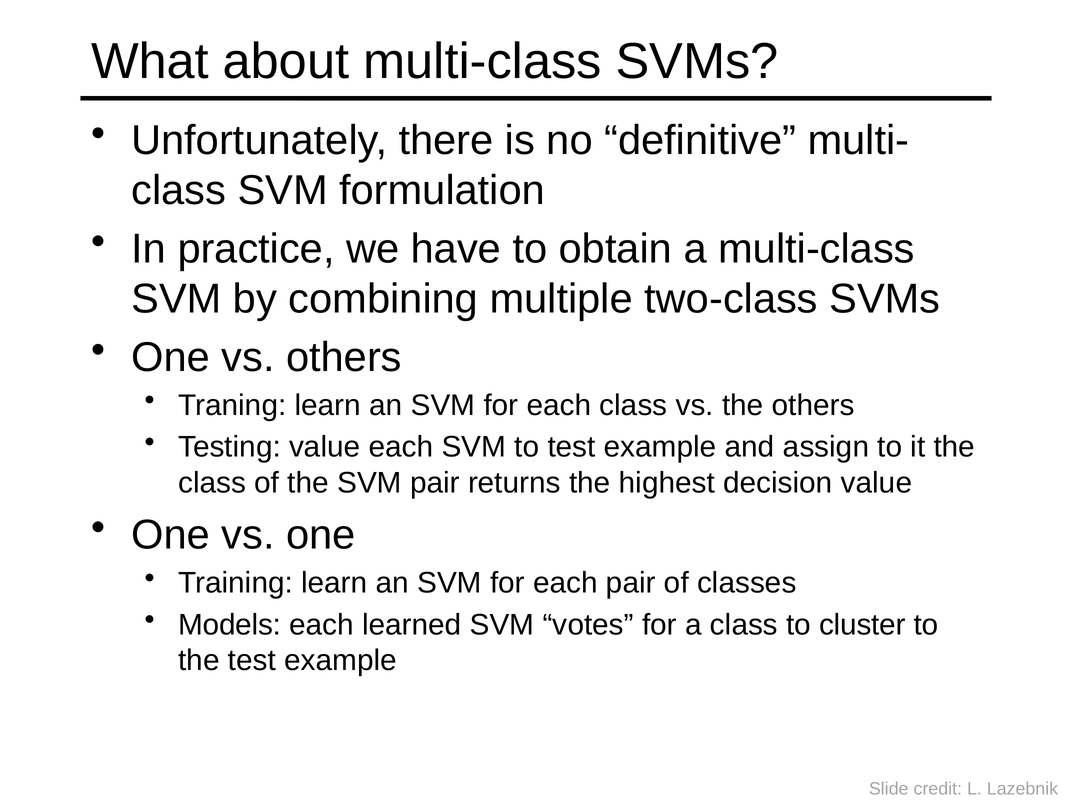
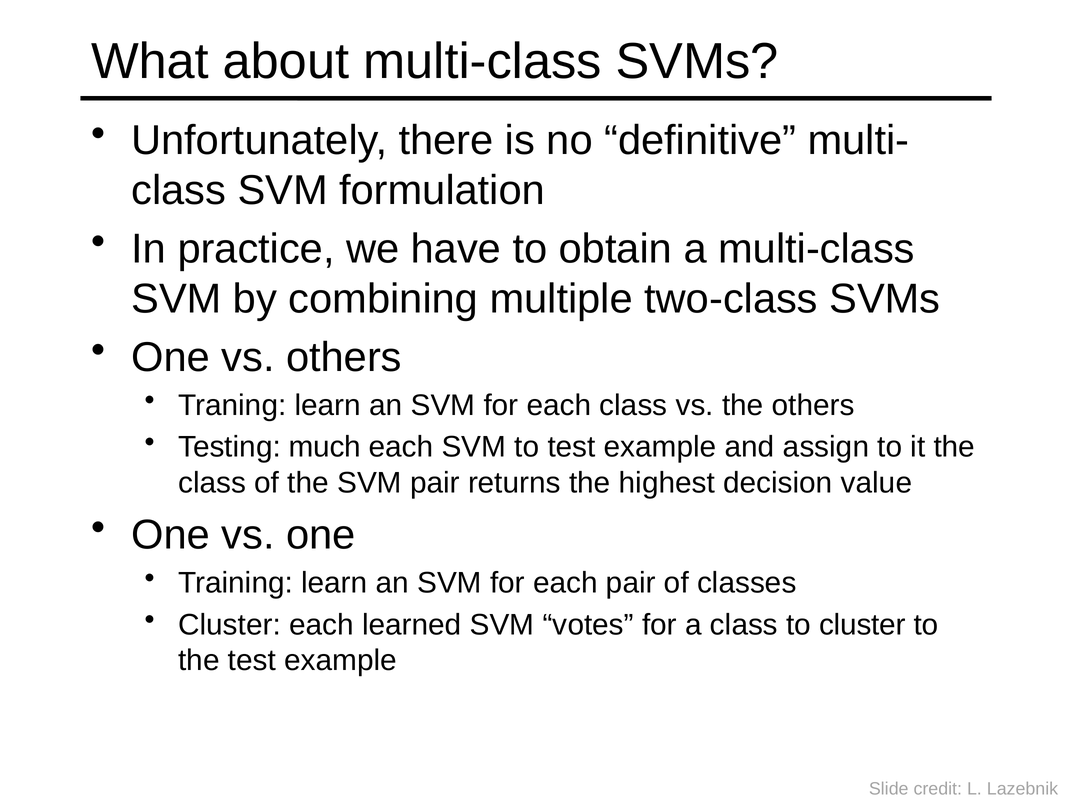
Testing value: value -> much (325, 447)
Models: Models -> Cluster (230, 625)
